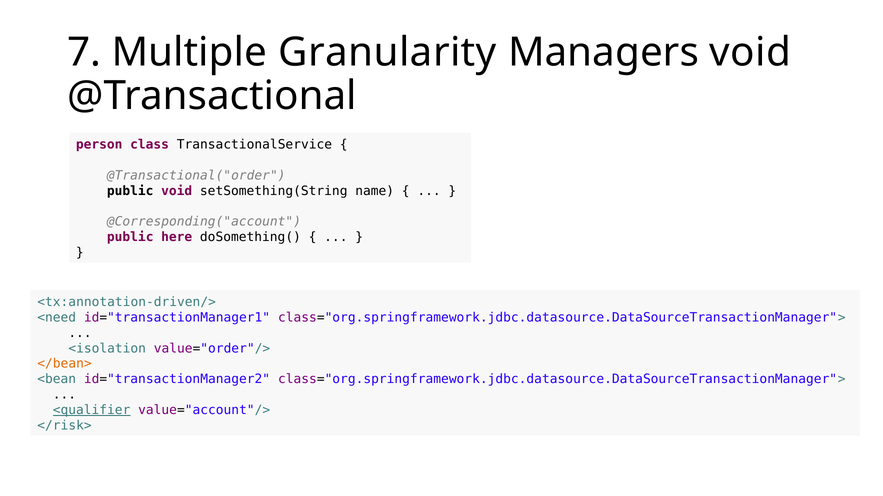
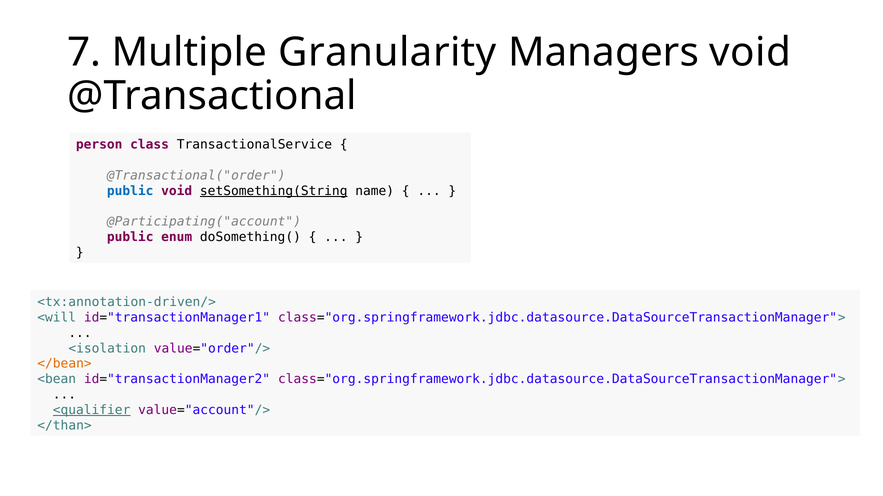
public colour: black -> blue (130, 191)
setSomething(String underline: none -> present (274, 191)
@Corresponding("account: @Corresponding("account -> @Participating("account (204, 222)
here: here -> enum (177, 237)
<need: <need -> <will (57, 318)
</risk>: </risk> -> </than> (64, 426)
